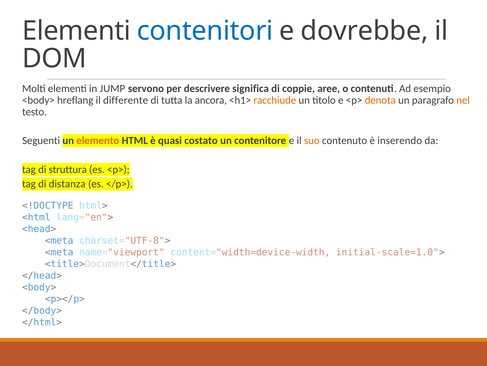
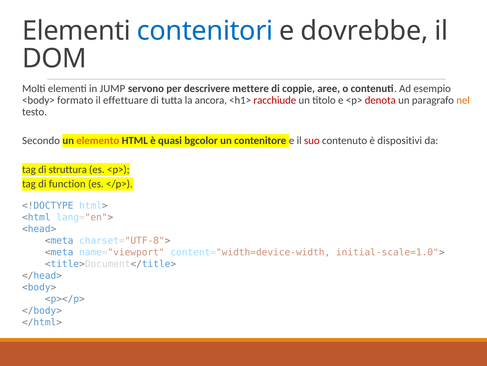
significa: significa -> mettere (251, 88)
hreflang: hreflang -> formato (75, 100)
differente: differente -> effettuare (126, 100)
racchiude colour: orange -> red (275, 100)
denota colour: orange -> red (380, 100)
Seguenti: Seguenti -> Secondo (41, 140)
costato: costato -> bgcolor (201, 140)
suo colour: orange -> red (312, 140)
inserendo: inserendo -> dispositivi (400, 140)
distanza: distanza -> function (67, 184)
